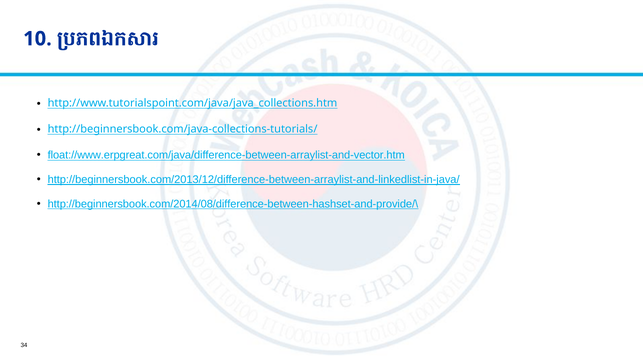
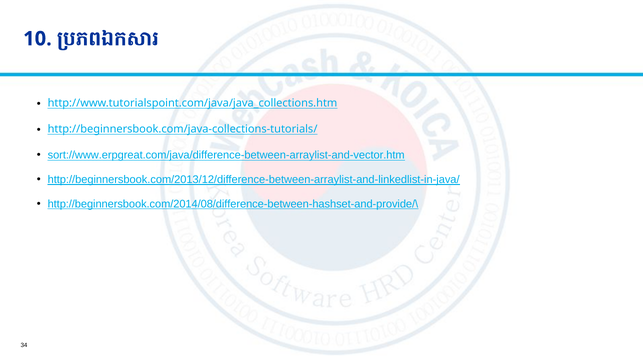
float://www.erpgreat.com/java/difference-between-arraylist-and-vector.htm: float://www.erpgreat.com/java/difference-between-arraylist-and-vector.htm -> sort://www.erpgreat.com/java/difference-between-arraylist-and-vector.htm (226, 155)
